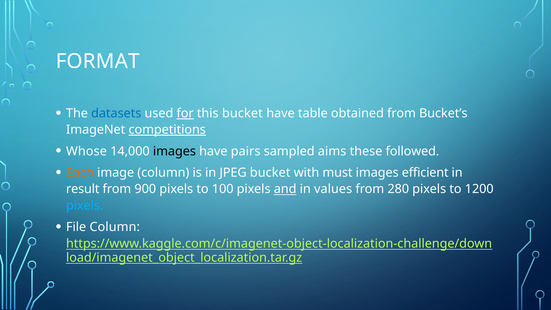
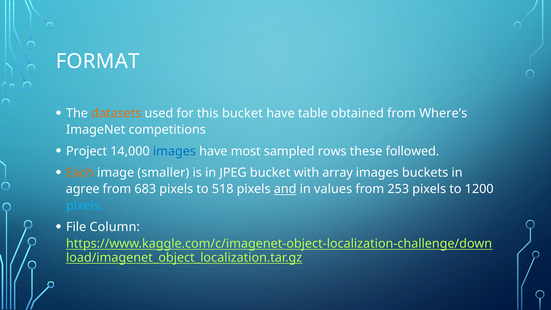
datasets colour: blue -> orange (116, 113)
for underline: present -> none (185, 113)
Bucket’s: Bucket’s -> Where’s (443, 113)
competitions underline: present -> none (167, 130)
Whose: Whose -> Project (87, 151)
images colour: black -> blue (174, 151)
pairs: pairs -> most (246, 151)
aims: aims -> rows (332, 151)
image column: column -> smaller (163, 173)
must: must -> array (338, 173)
efficient: efficient -> buckets (425, 173)
result: result -> agree (83, 189)
900: 900 -> 683 (145, 189)
100: 100 -> 518 (223, 189)
280: 280 -> 253 (398, 189)
